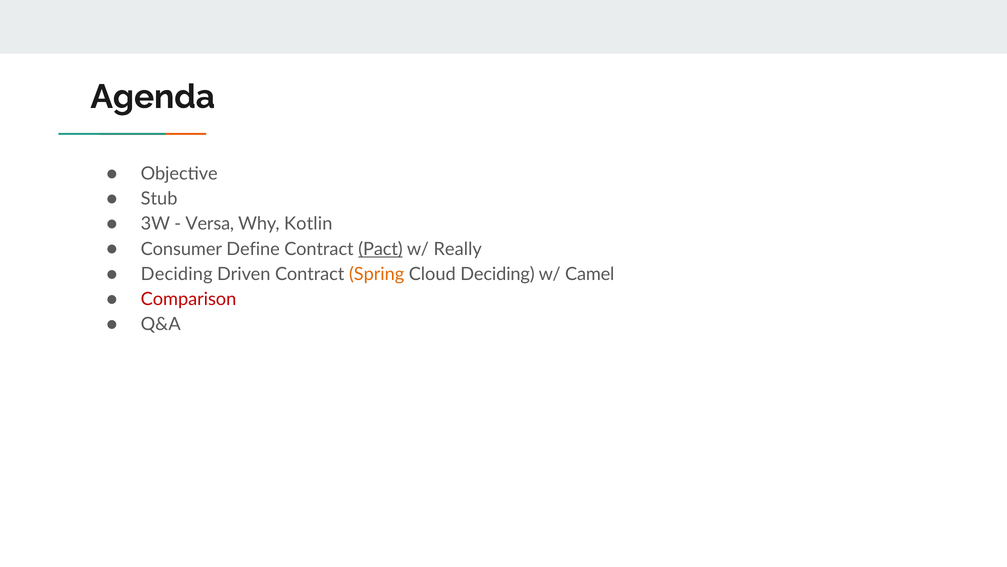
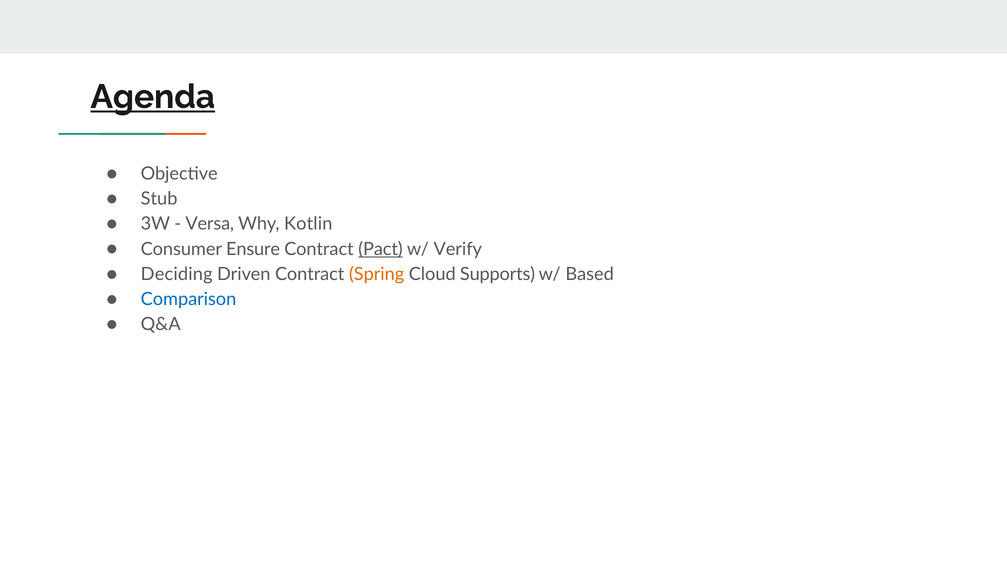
Agenda underline: none -> present (153, 97)
Define: Define -> Ensure (253, 249)
Really: Really -> Verify (458, 249)
Cloud Deciding: Deciding -> Supports (498, 274)
Camel: Camel -> Based (590, 274)
Comparison colour: red -> blue (189, 299)
